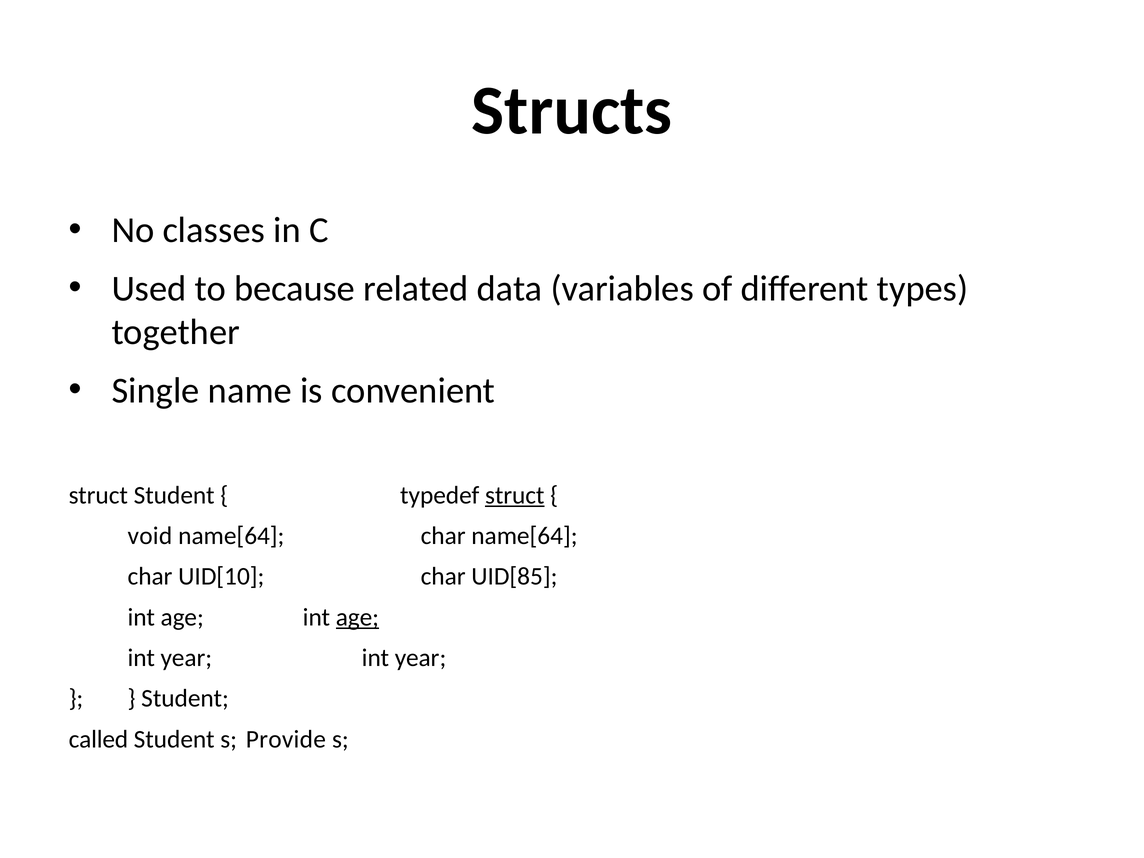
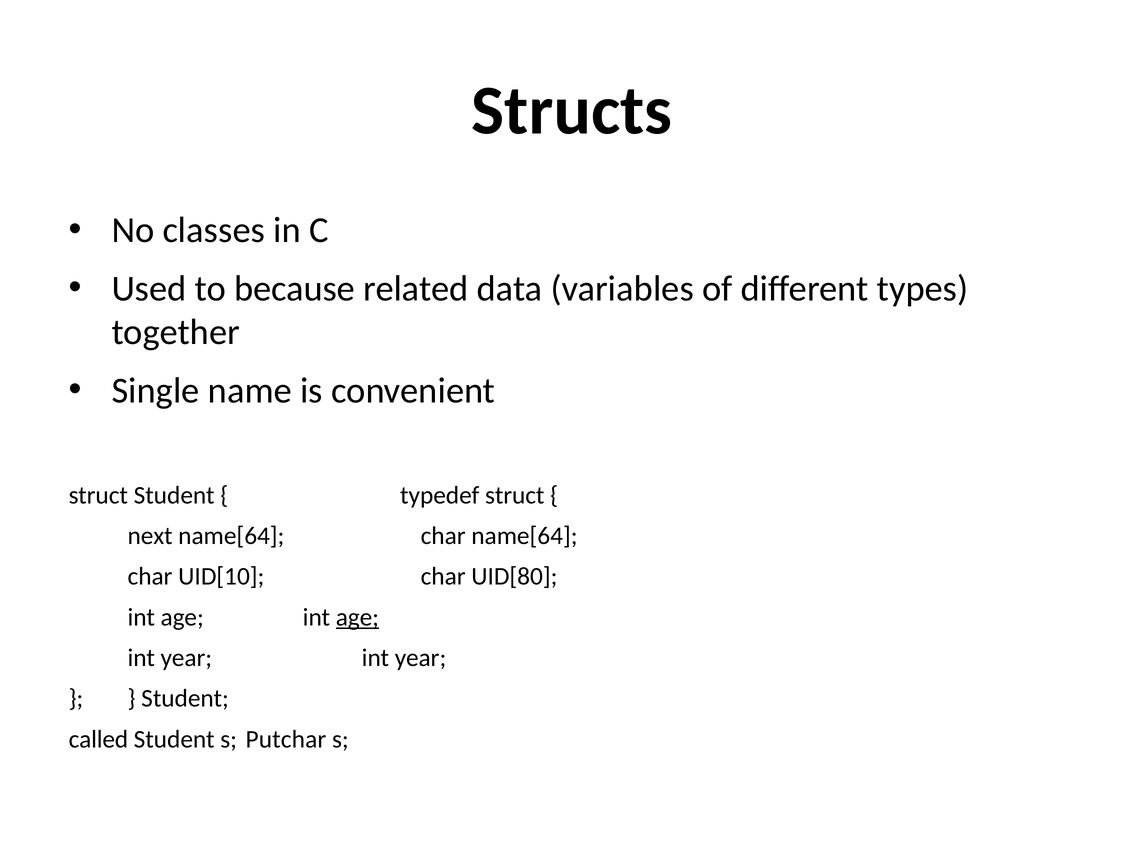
struct underline: present -> none (515, 495)
void: void -> next (150, 536)
UID[85: UID[85 -> UID[80 (514, 577)
Provide: Provide -> Putchar (286, 739)
